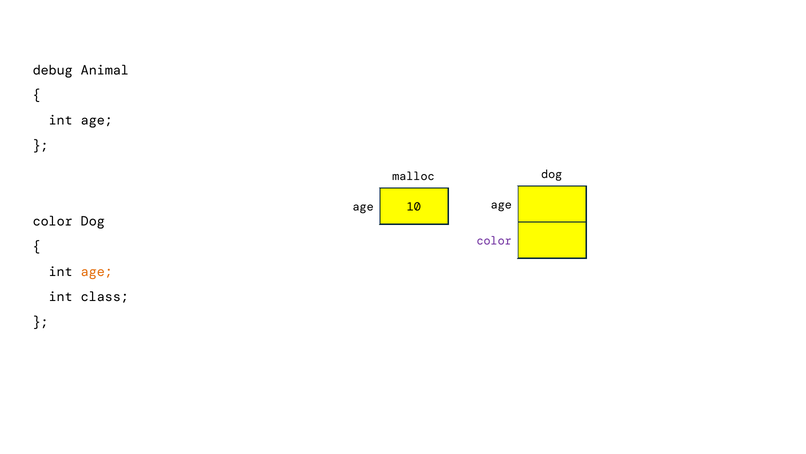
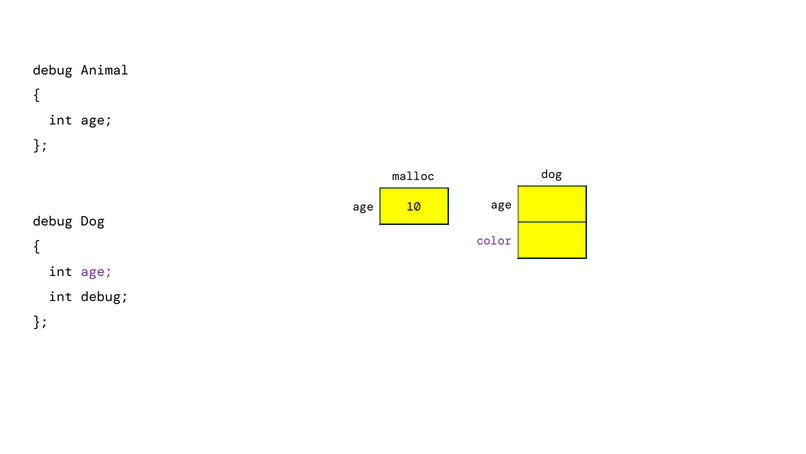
color: color -> debug (53, 221)
age colour: orange -> purple (97, 271)
int class: class -> debug (105, 297)
